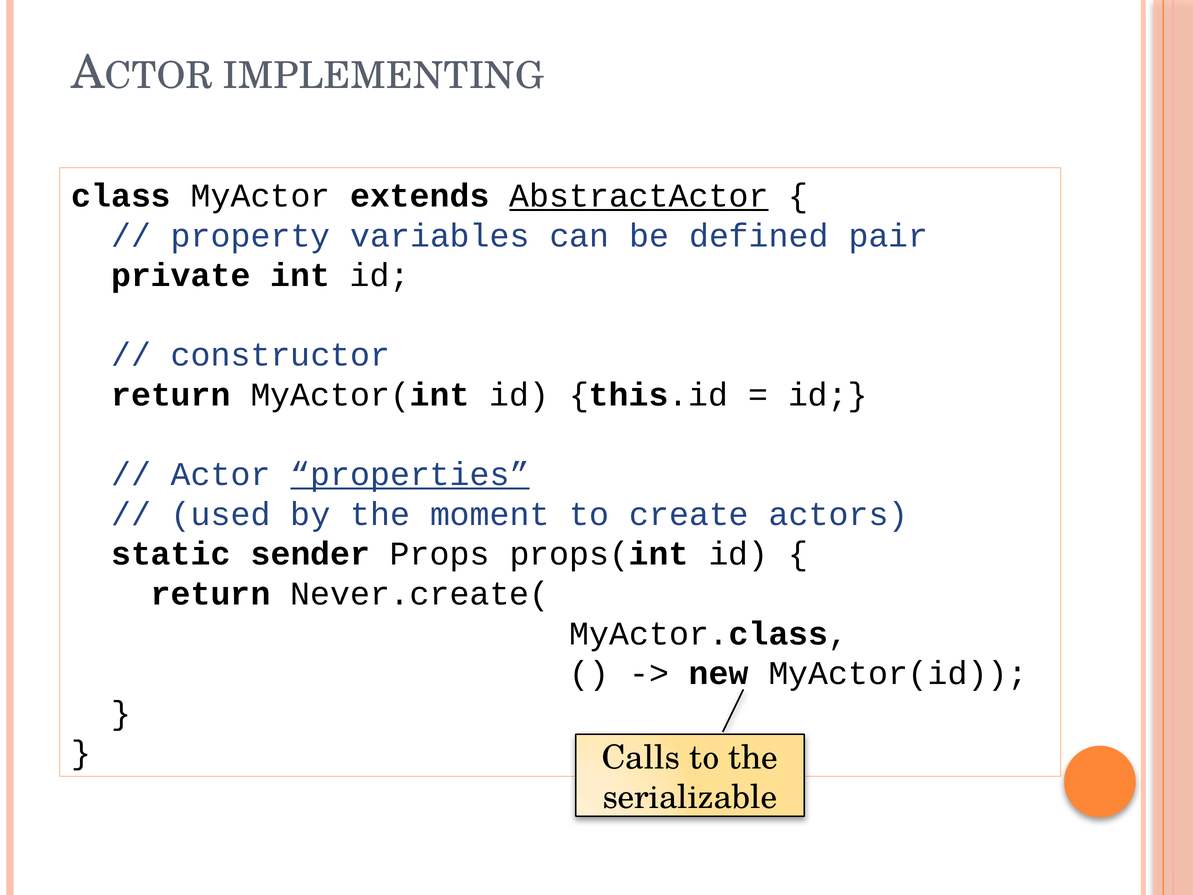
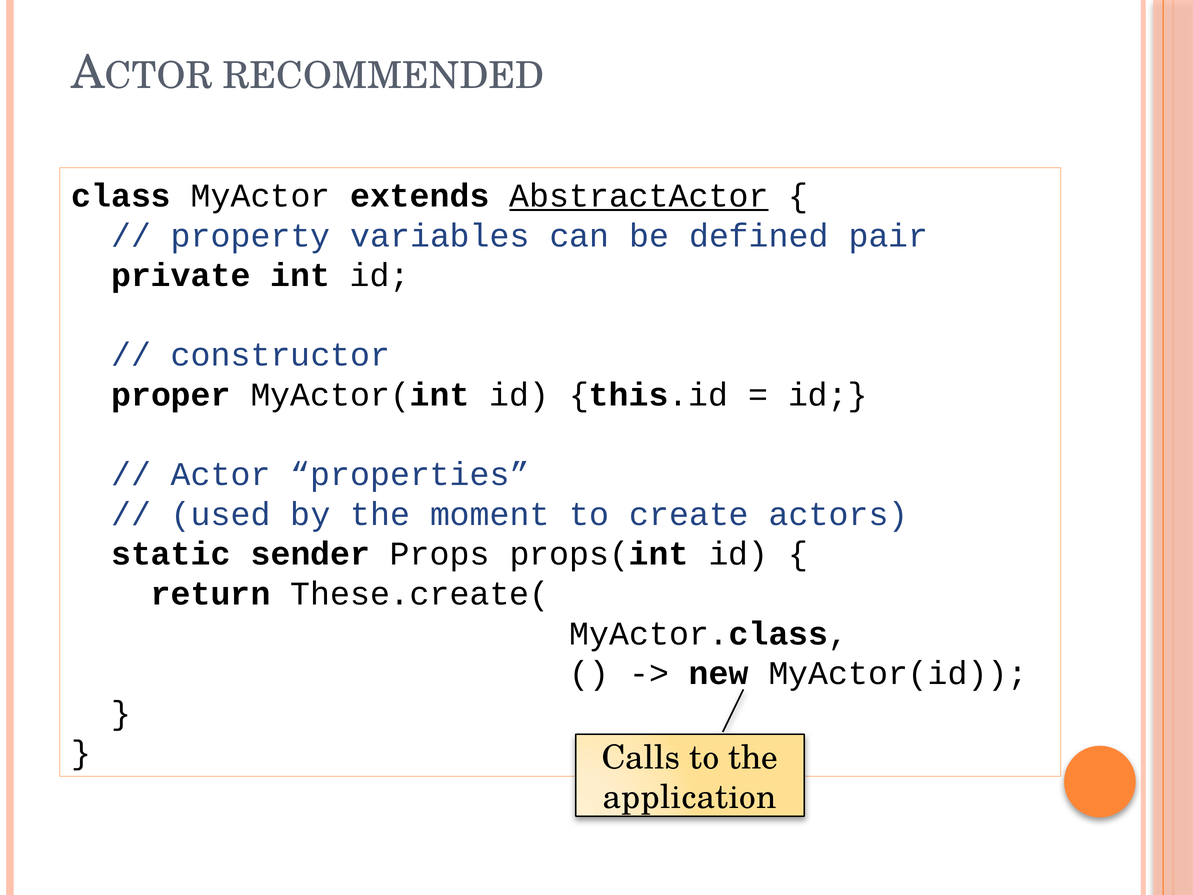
IMPLEMENTING: IMPLEMENTING -> RECOMMENDED (383, 76)
return: return -> proper (171, 395)
properties underline: present -> none (410, 474)
Never.create(: Never.create( -> These.create( (420, 594)
serializable: serializable -> application (690, 797)
